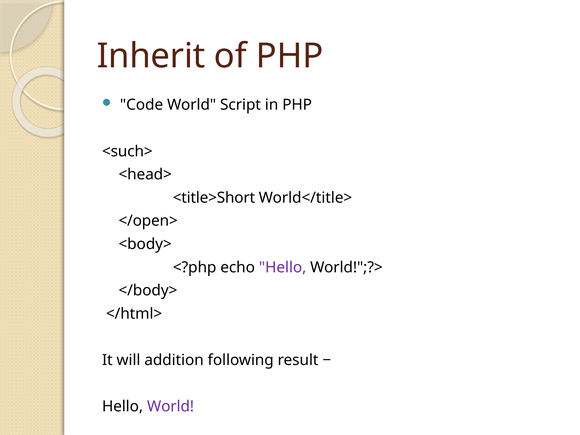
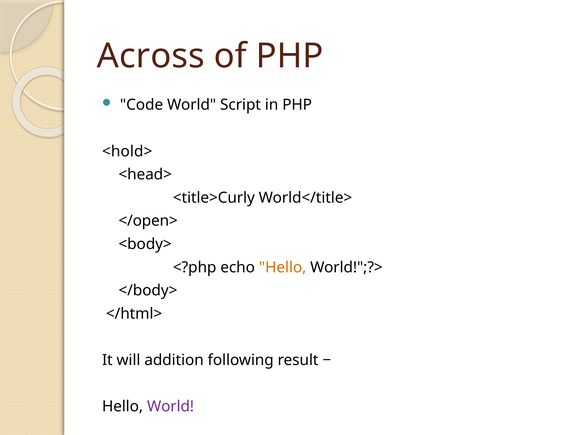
Inherit: Inherit -> Across (151, 56)
<such>: <such> -> <hold> (127, 151)
<title>Short: <title>Short -> <title>Curly (214, 198)
Hello colour: purple -> orange (283, 267)
